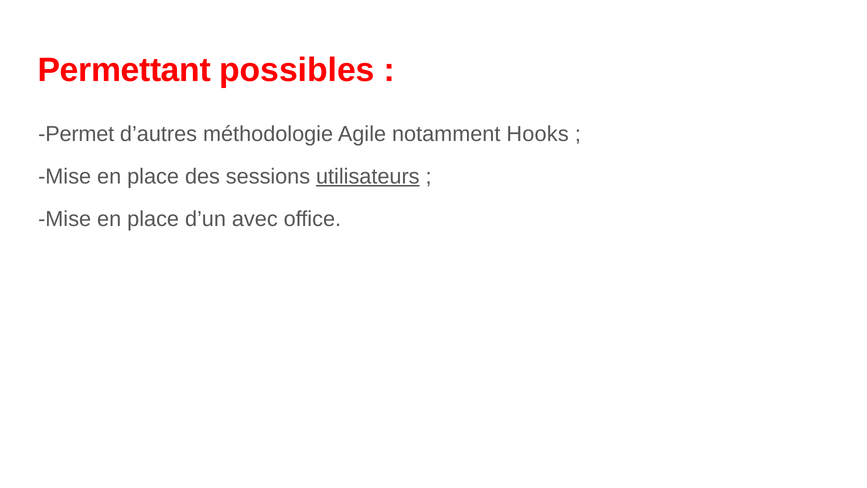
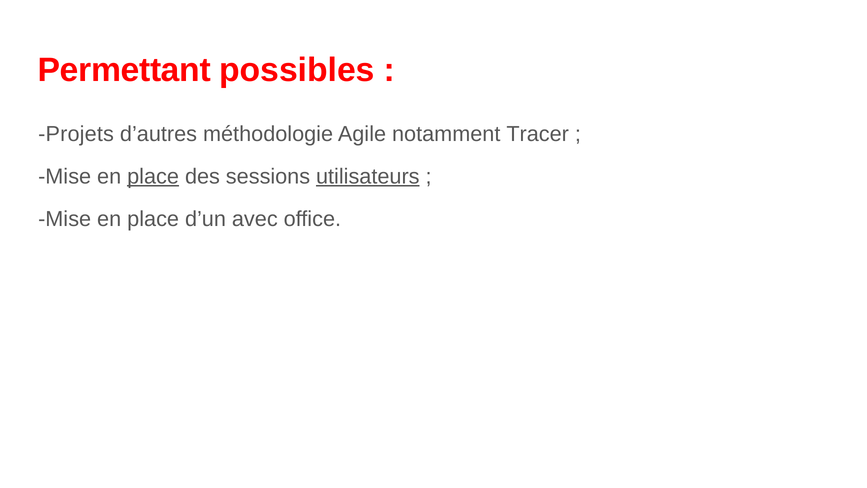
Permet: Permet -> Projets (76, 134)
Hooks: Hooks -> Tracer (538, 134)
place underline: none -> present (153, 176)
